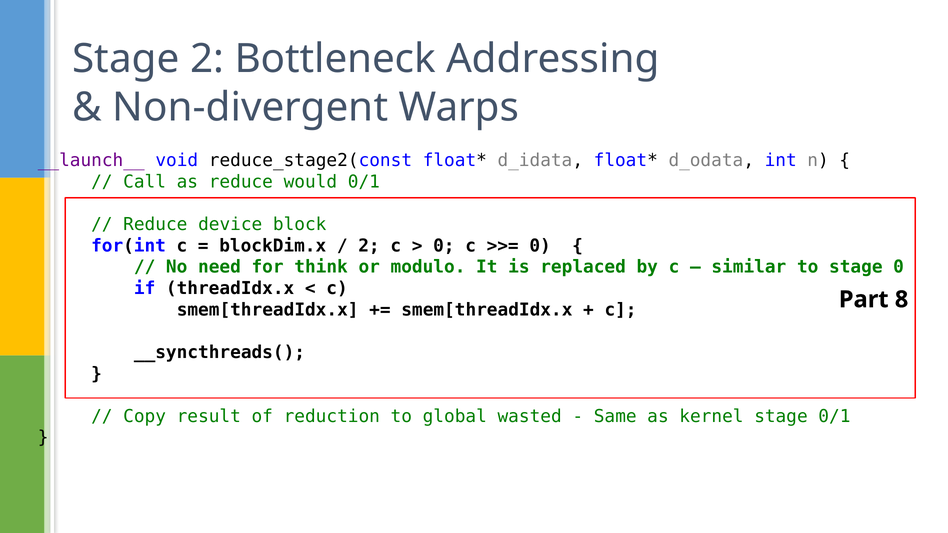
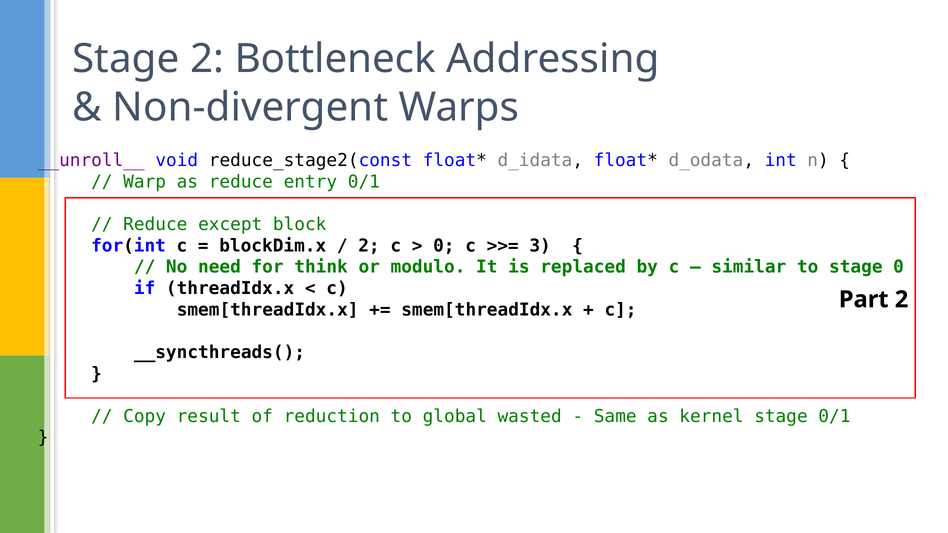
__launch__: __launch__ -> __unroll__ (91, 161)
Call: Call -> Warp (145, 182)
would: would -> entry (310, 182)
device: device -> except (230, 225)
0: 0 -> 3 (540, 246)
Part 8: 8 -> 2 (902, 300)
